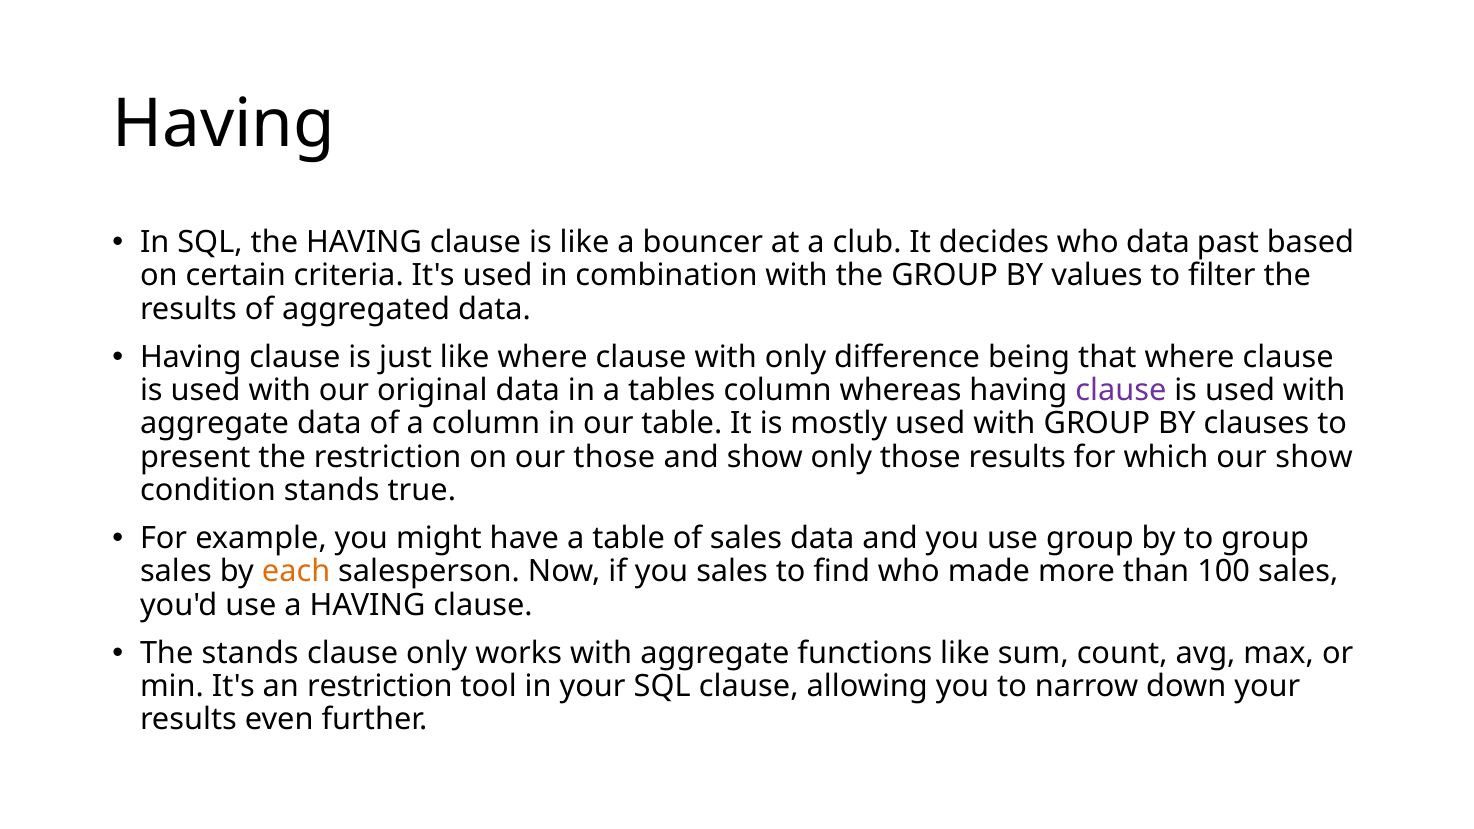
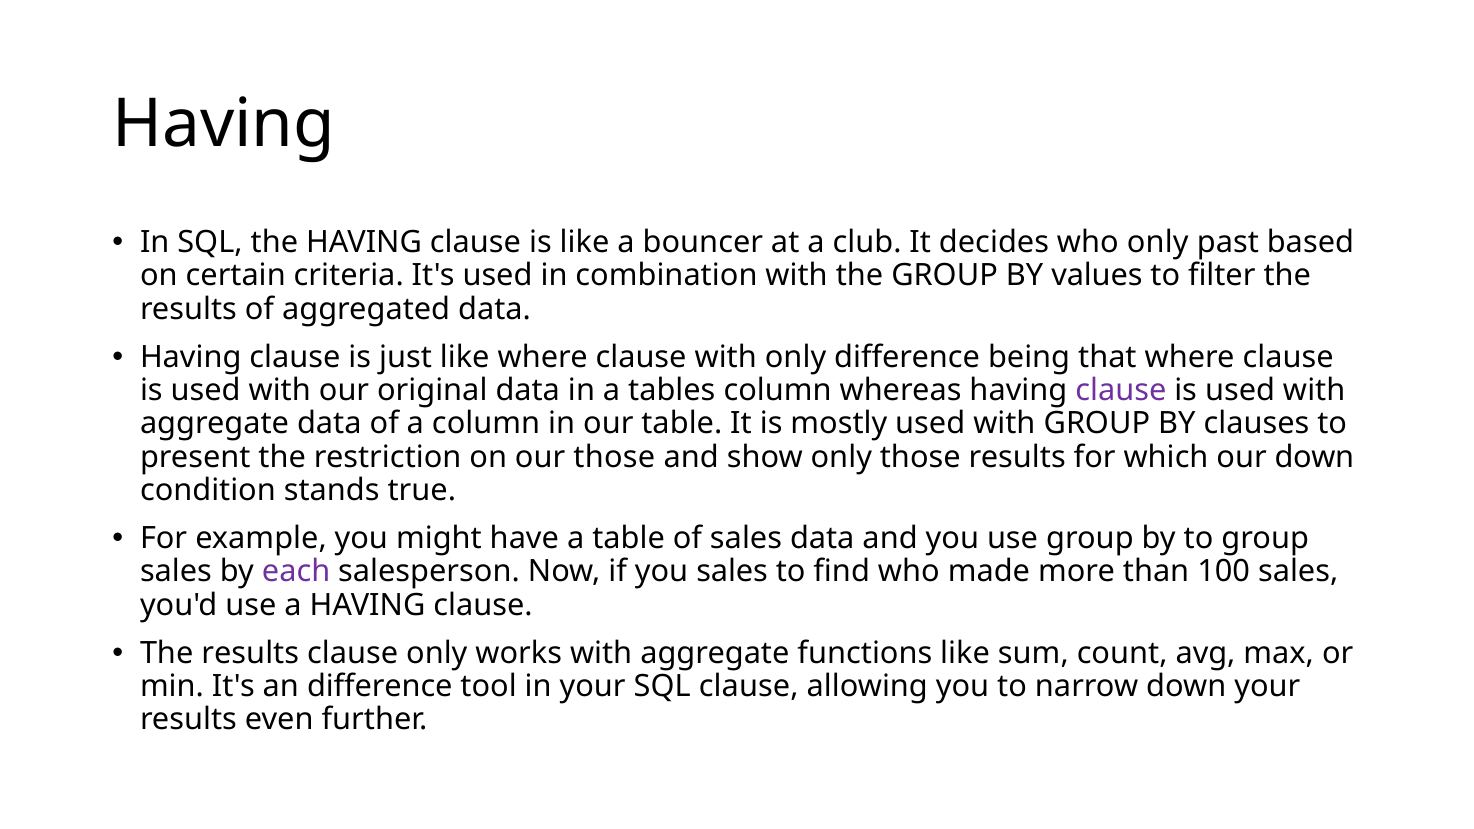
who data: data -> only (1158, 243)
our show: show -> down (1314, 457)
each colour: orange -> purple (296, 572)
stands: stands -> results (250, 654)
an restriction: restriction -> difference (380, 687)
